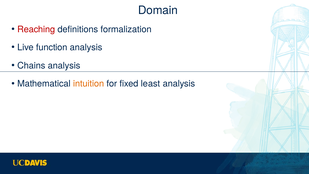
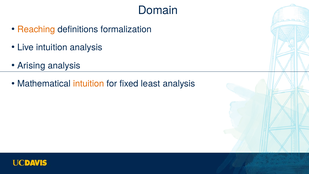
Reaching colour: red -> orange (36, 29)
Live function: function -> intuition (52, 47)
Chains: Chains -> Arising (31, 66)
